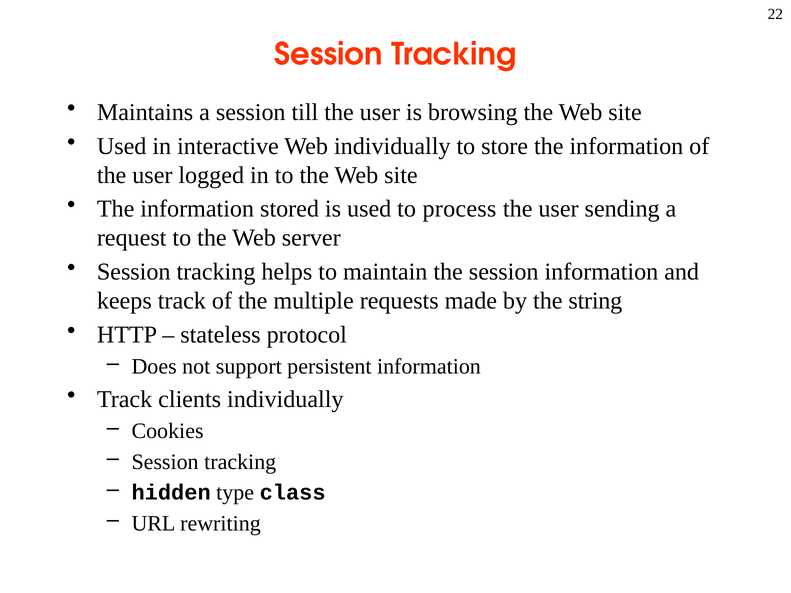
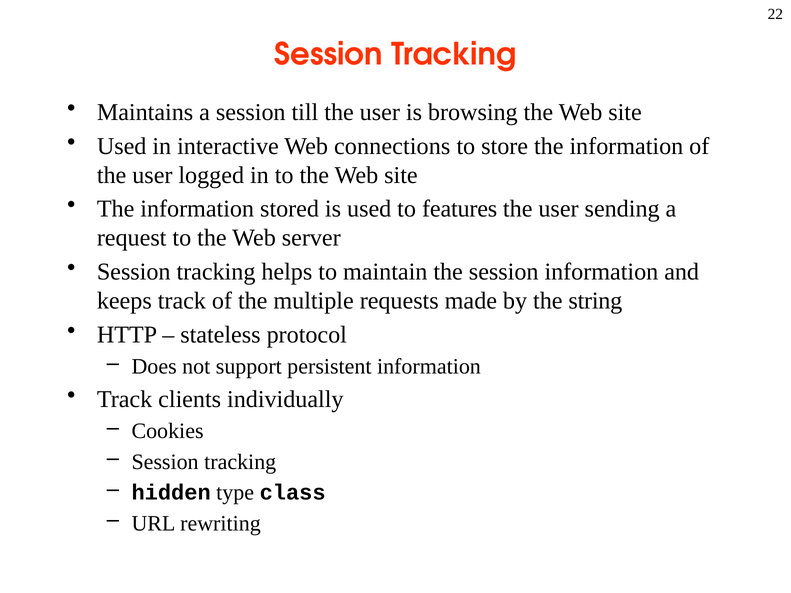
Web individually: individually -> connections (392, 146)
process: process -> features (460, 209)
